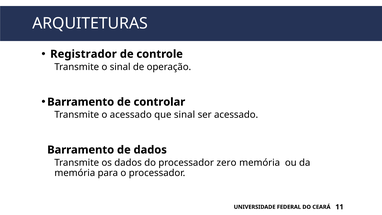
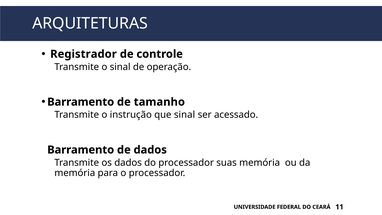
controlar: controlar -> tamanho (159, 102)
o acessado: acessado -> instrução (131, 115)
zero: zero -> suas (227, 163)
